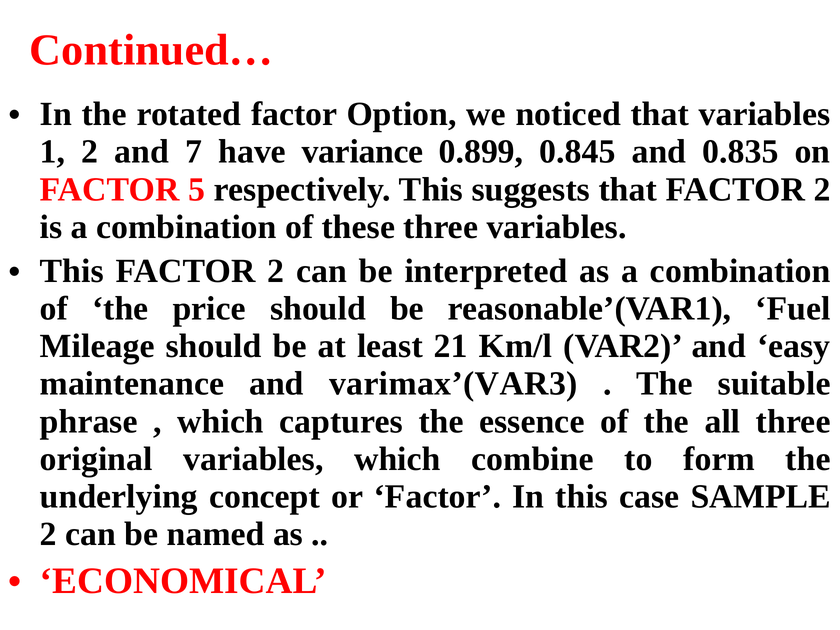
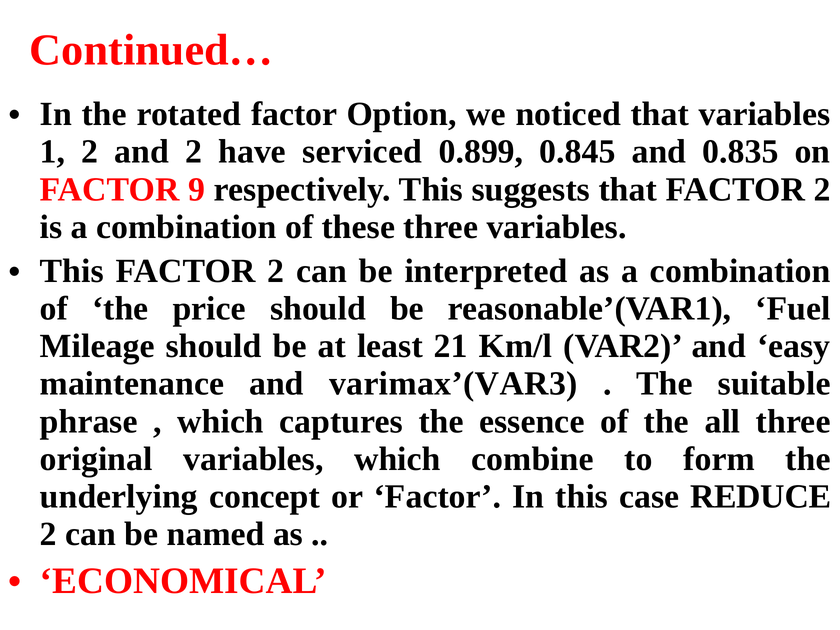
and 7: 7 -> 2 (194, 152)
variance: variance -> serviced (362, 152)
5: 5 -> 9 (197, 189)
SAMPLE: SAMPLE -> REDUCE (761, 496)
